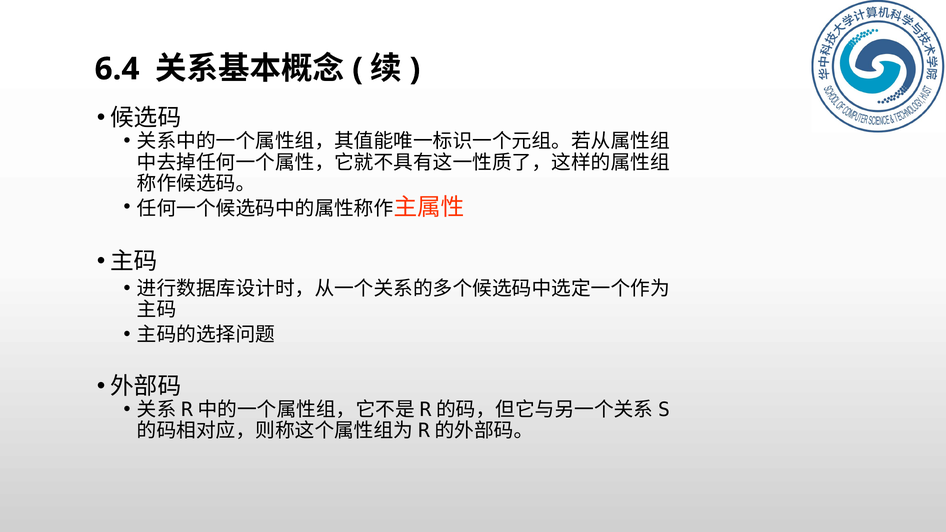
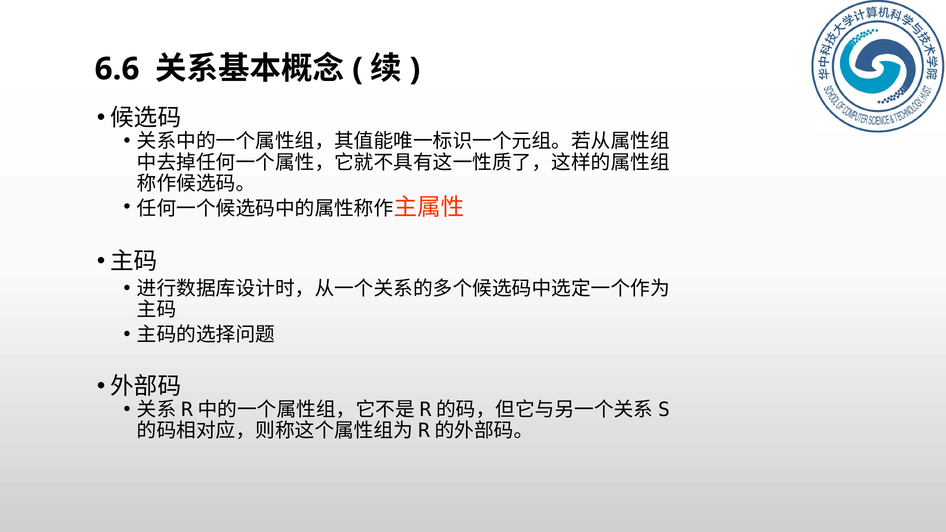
6.4: 6.4 -> 6.6 (117, 69)
